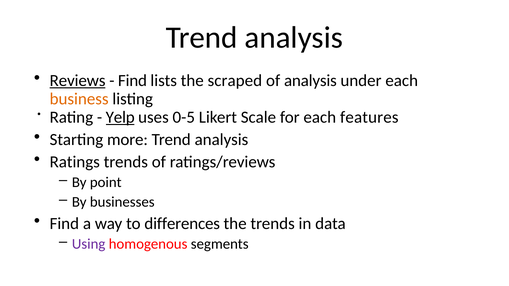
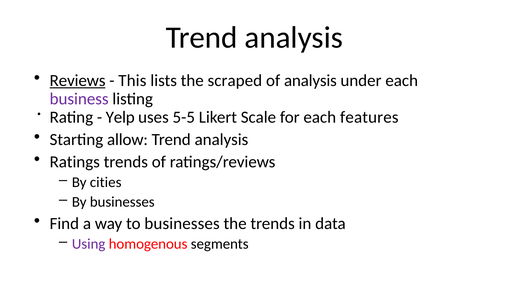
Find: Find -> This (132, 81)
business colour: orange -> purple (79, 99)
Yelp underline: present -> none (120, 117)
0-5: 0-5 -> 5-5 (184, 117)
more: more -> allow (127, 140)
point: point -> cities (106, 183)
to differences: differences -> businesses (182, 224)
